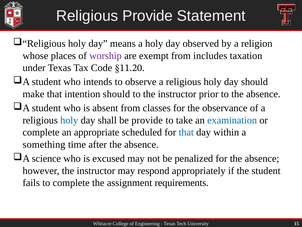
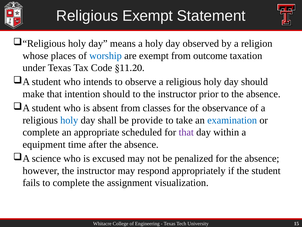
Religious Provide: Provide -> Exempt (148, 16)
worship colour: purple -> blue (106, 56)
includes: includes -> outcome (210, 56)
that colour: blue -> purple (186, 132)
something: something -> equipment (44, 144)
requirements: requirements -> visualization (182, 182)
